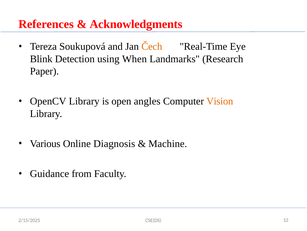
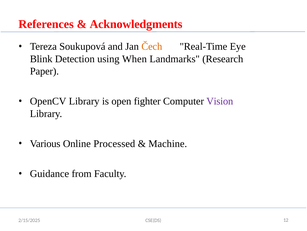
angles: angles -> fighter (147, 101)
Vision colour: orange -> purple (220, 101)
Diagnosis: Diagnosis -> Processed (114, 143)
